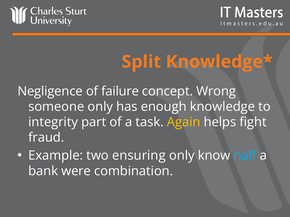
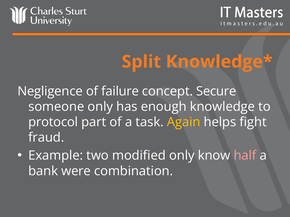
Wrong: Wrong -> Secure (216, 91)
integrity: integrity -> protocol (53, 122)
ensuring: ensuring -> modified (139, 156)
half colour: light blue -> pink (245, 156)
